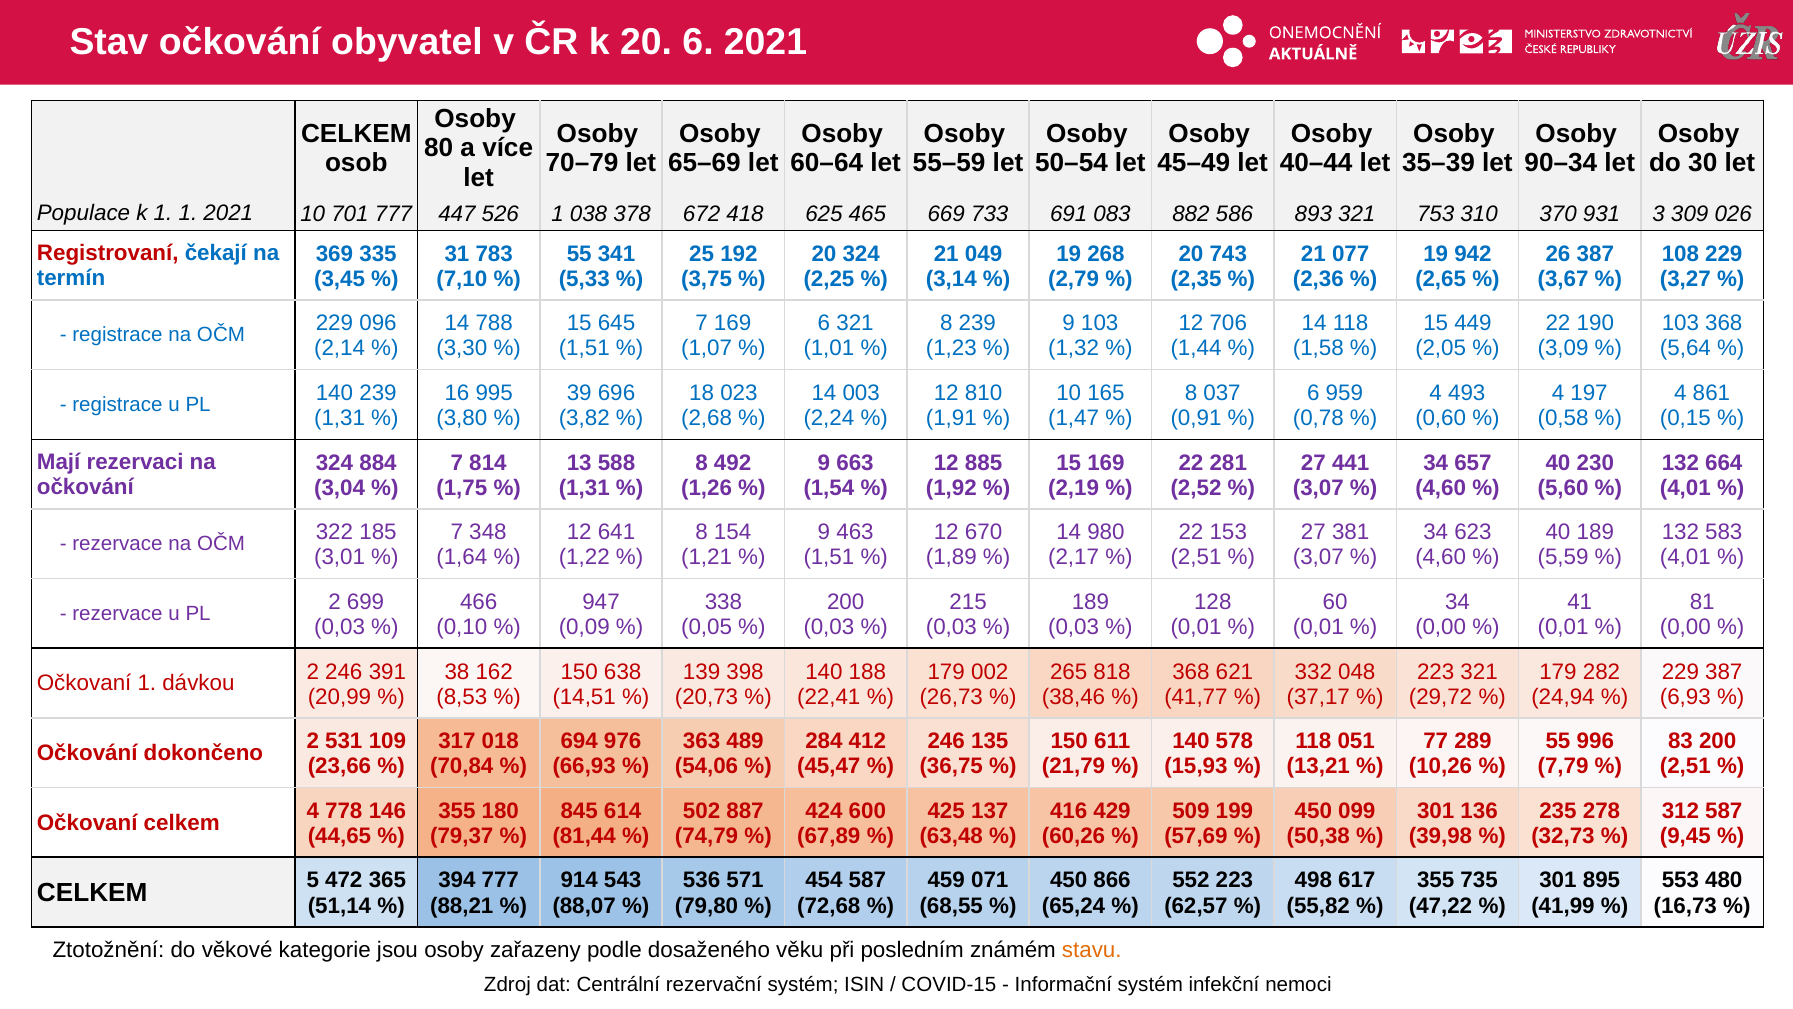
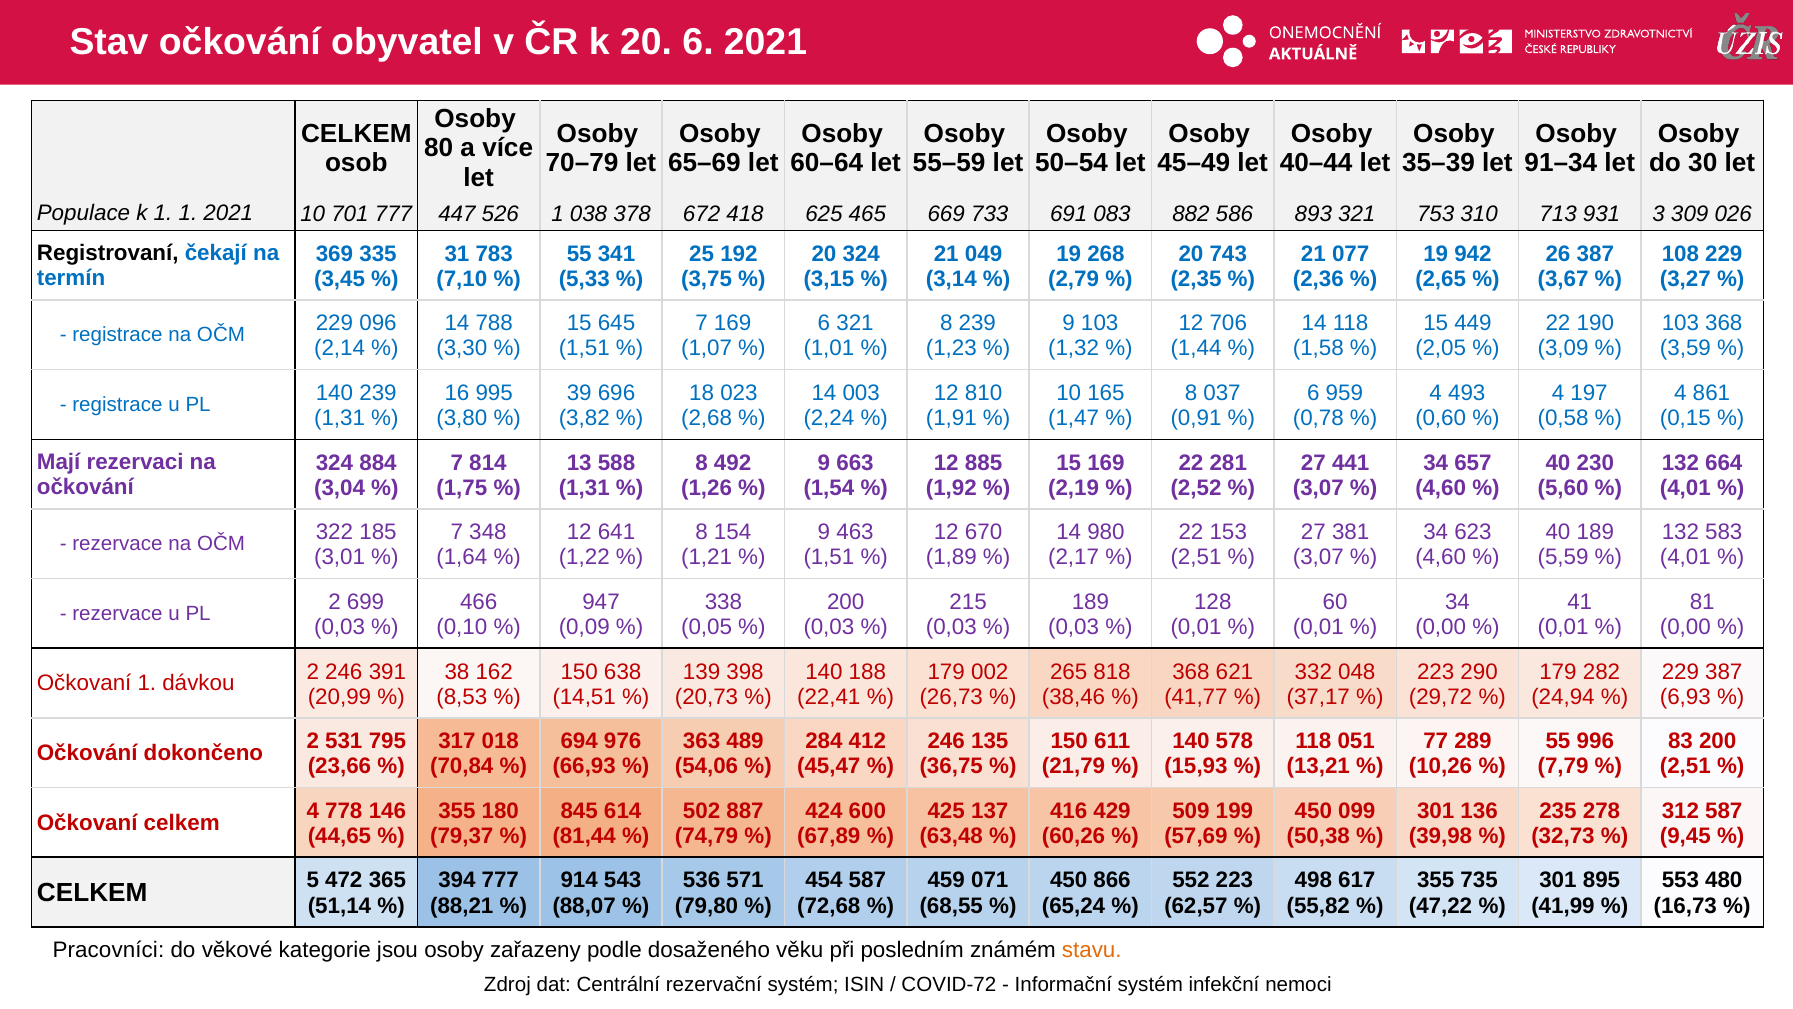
90–34: 90–34 -> 91–34 (1561, 163)
370: 370 -> 713 (1558, 214)
Registrovaní colour: red -> black (108, 253)
2,25: 2,25 -> 3,15 (829, 279)
5,64: 5,64 -> 3,59 (1685, 348)
223 321: 321 -> 290 (1479, 671)
109: 109 -> 795 (387, 741)
Ztotožnění: Ztotožnění -> Pracovníci (108, 949)
COVID-15: COVID-15 -> COVID-72 (949, 984)
